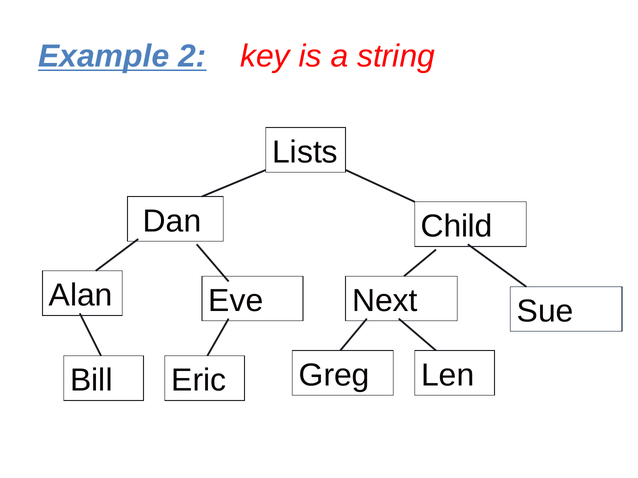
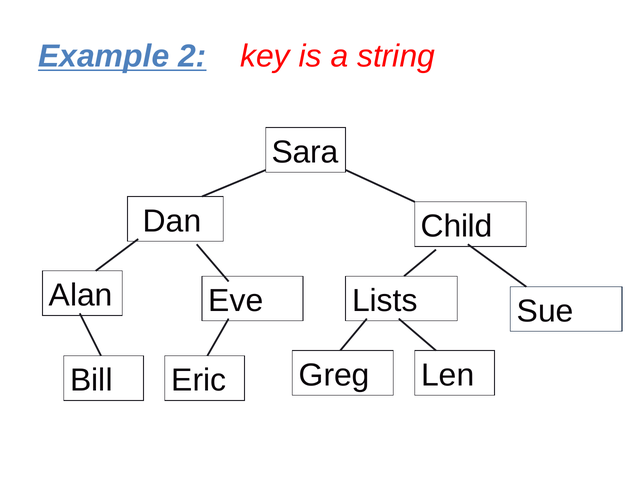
Lists: Lists -> Sara (305, 152)
Next: Next -> Lists (385, 301)
